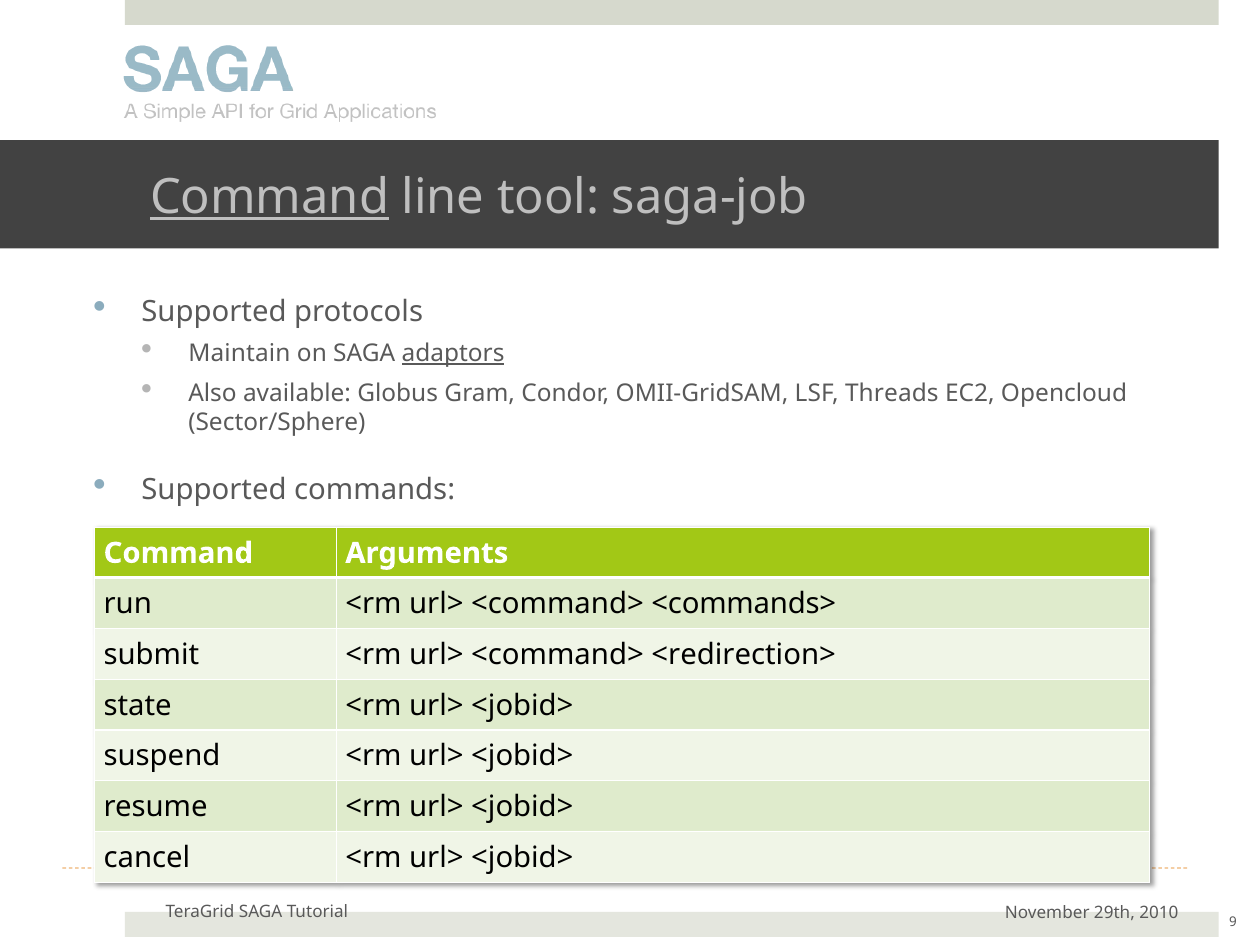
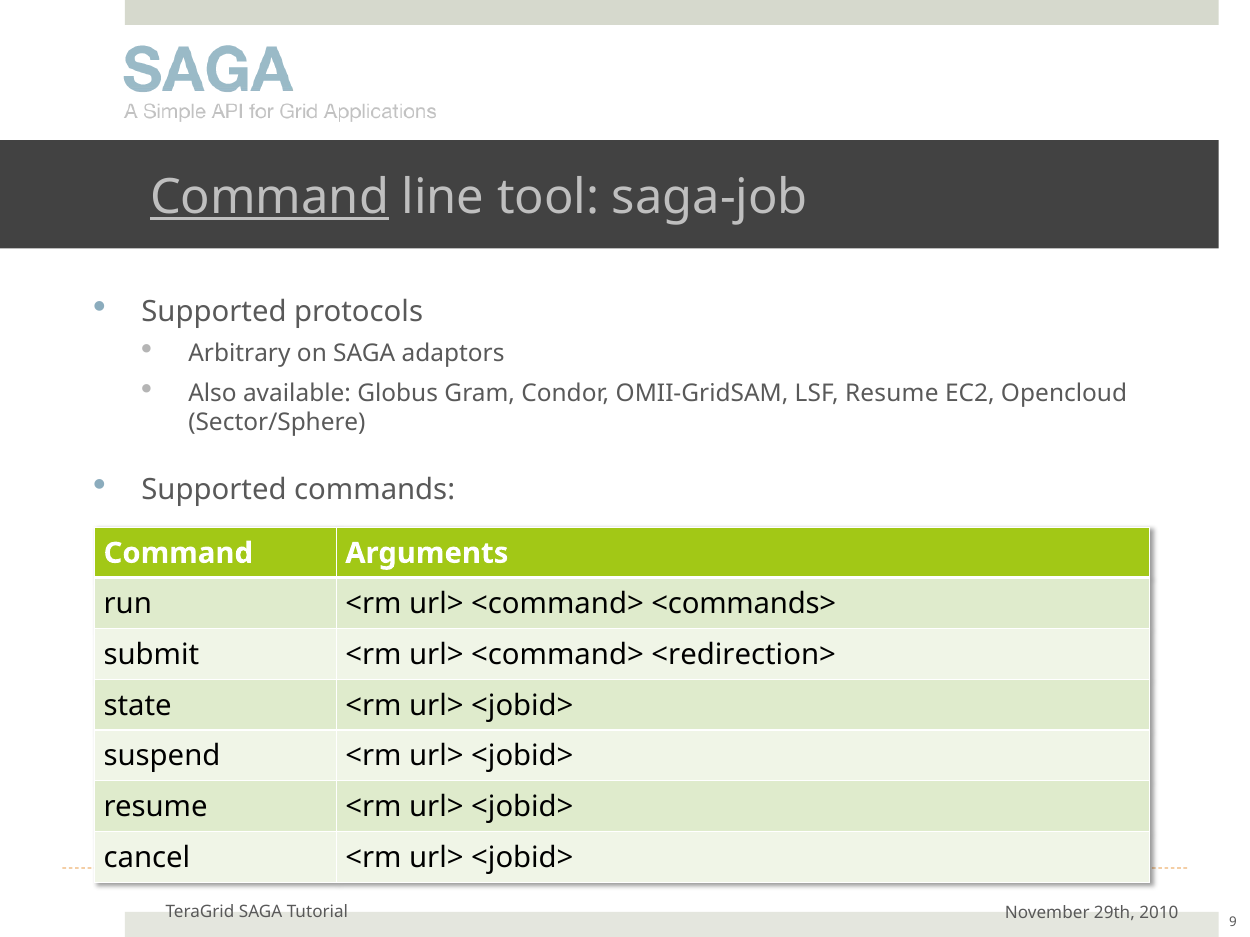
Maintain: Maintain -> Arbitrary (239, 354)
adaptors underline: present -> none (453, 354)
LSF Threads: Threads -> Resume (892, 394)
